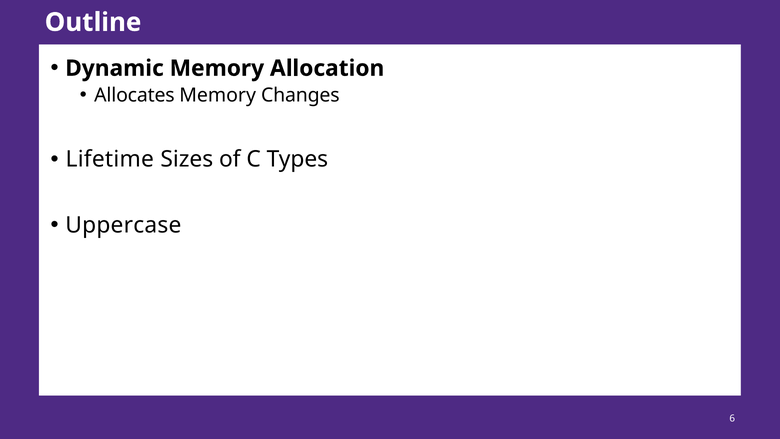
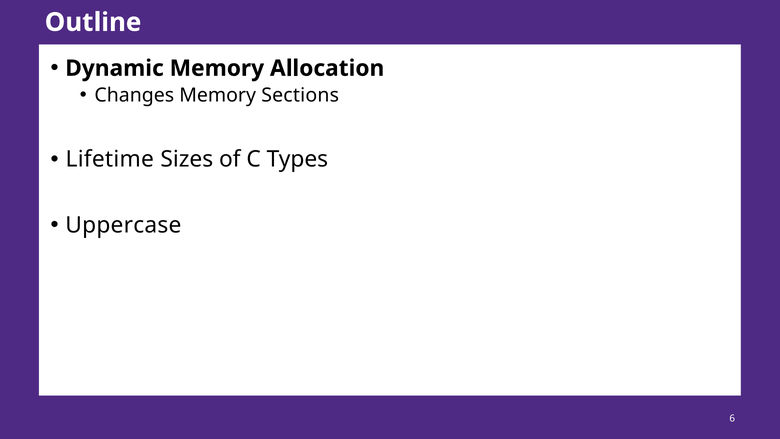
Allocates: Allocates -> Changes (134, 95)
Changes: Changes -> Sections (300, 95)
